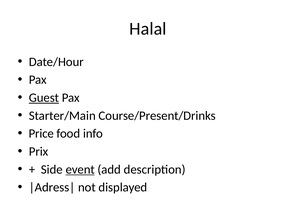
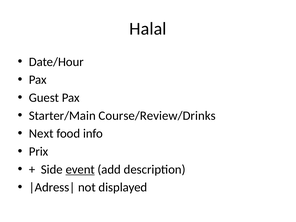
Guest underline: present -> none (44, 98)
Course/Present/Drinks: Course/Present/Drinks -> Course/Review/Drinks (157, 116)
Price: Price -> Next (41, 134)
